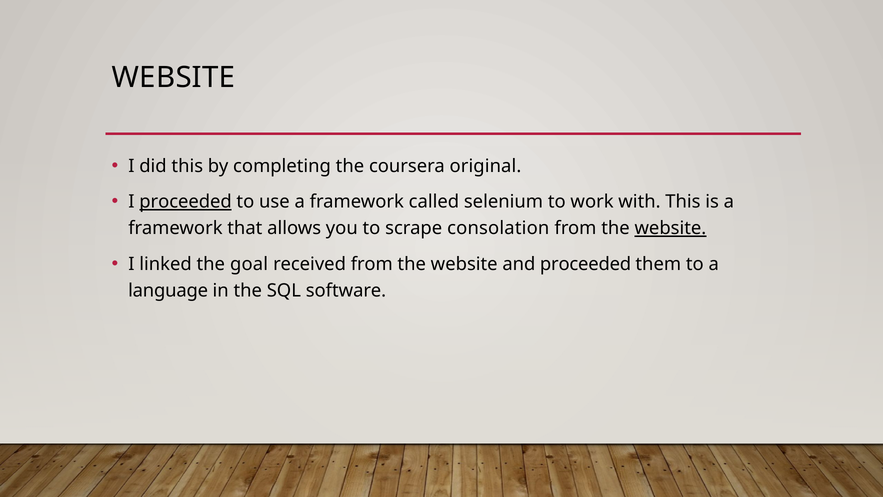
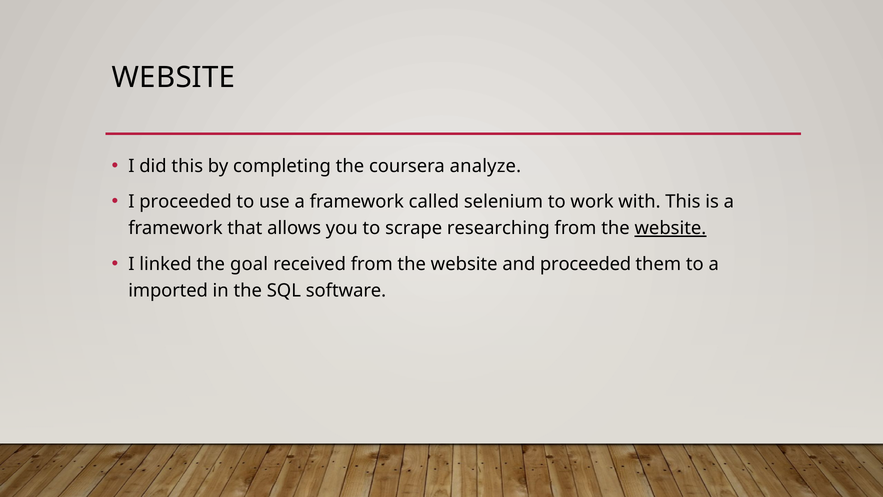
original: original -> analyze (485, 166)
proceeded underline: present -> none (186, 202)
consolation: consolation -> researching (498, 228)
language: language -> imported (168, 290)
